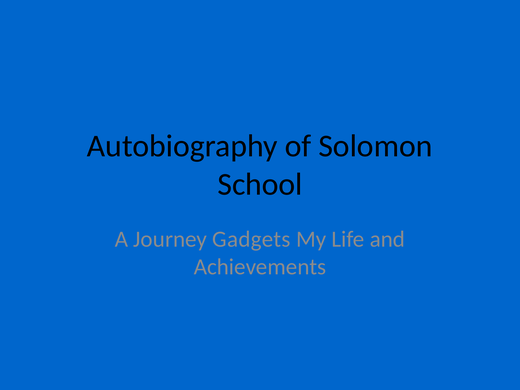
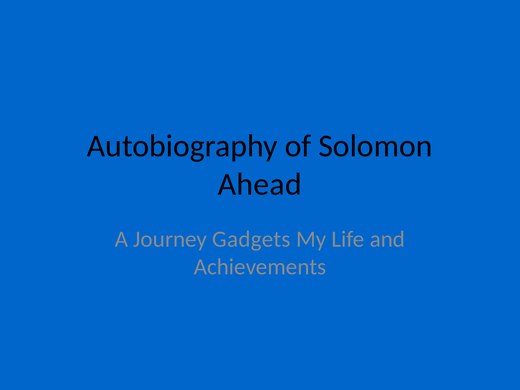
School: School -> Ahead (260, 184)
